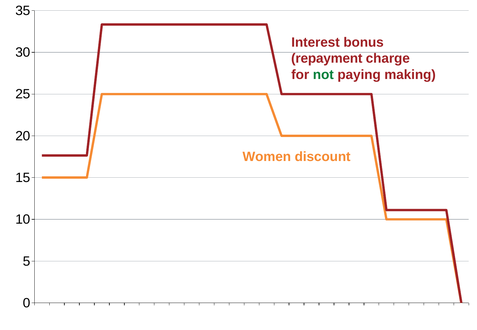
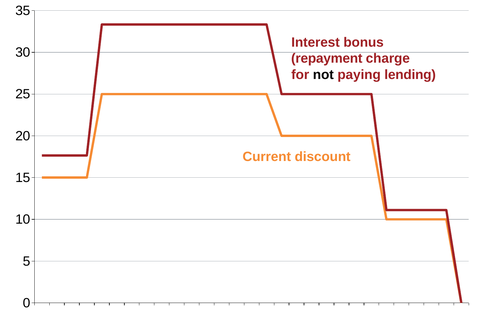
not colour: green -> black (323, 75)
making: making -> lending (410, 75)
Women: Women -> Current (267, 157)
